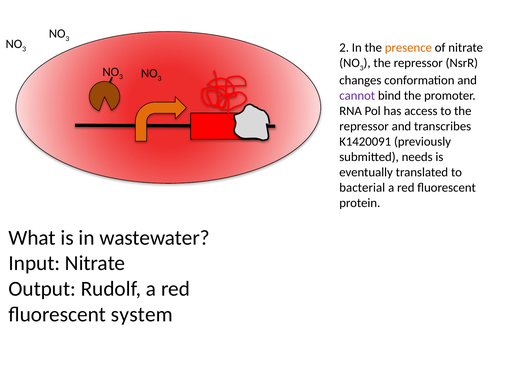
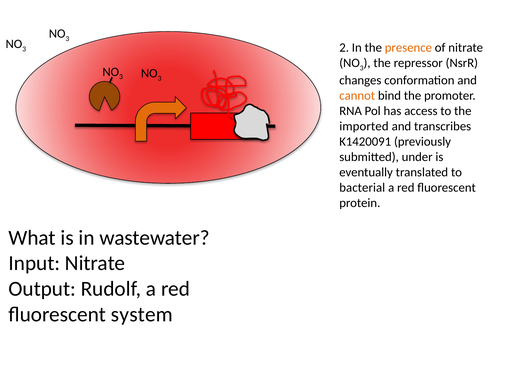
cannot colour: purple -> orange (357, 96)
repressor: repressor -> imported (364, 126)
needs: needs -> under (417, 157)
